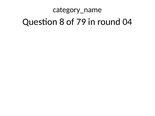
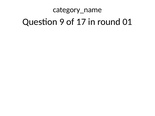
8: 8 -> 9 (62, 22)
79: 79 -> 17 (81, 22)
04: 04 -> 01 (127, 22)
